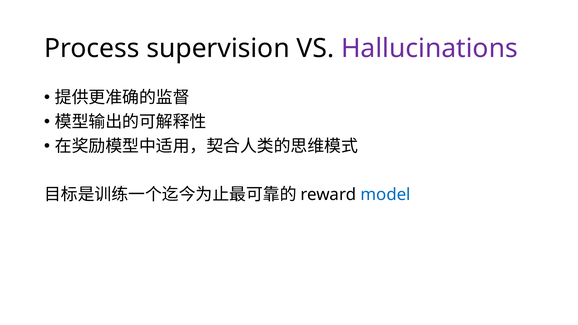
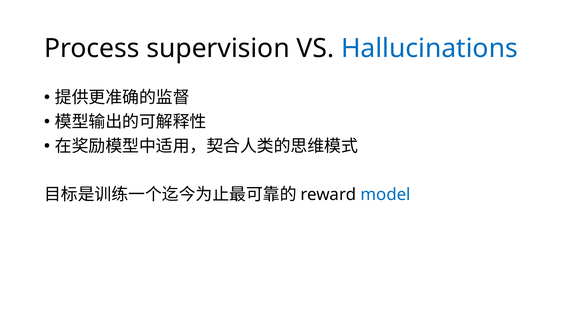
Hallucinations colour: purple -> blue (429, 49)
